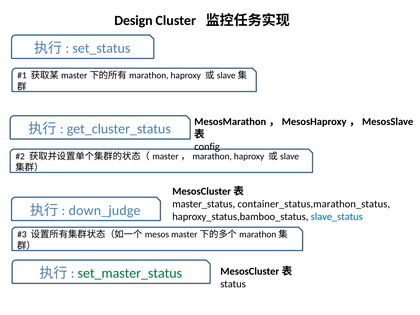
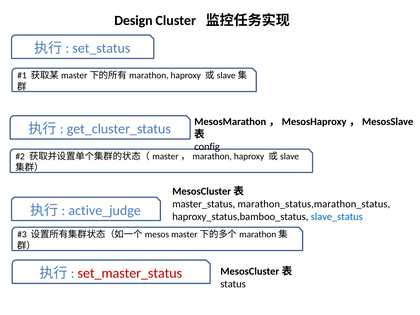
container_status,marathon_status: container_status,marathon_status -> marathon_status,marathon_status (314, 204)
down_judge: down_judge -> active_judge (105, 210)
set_master_status colour: green -> red (130, 273)
